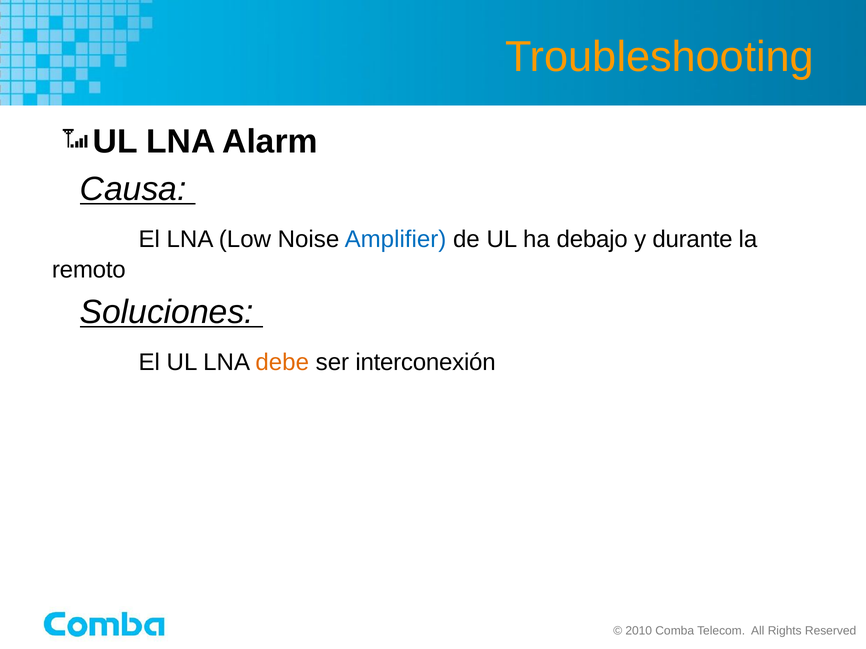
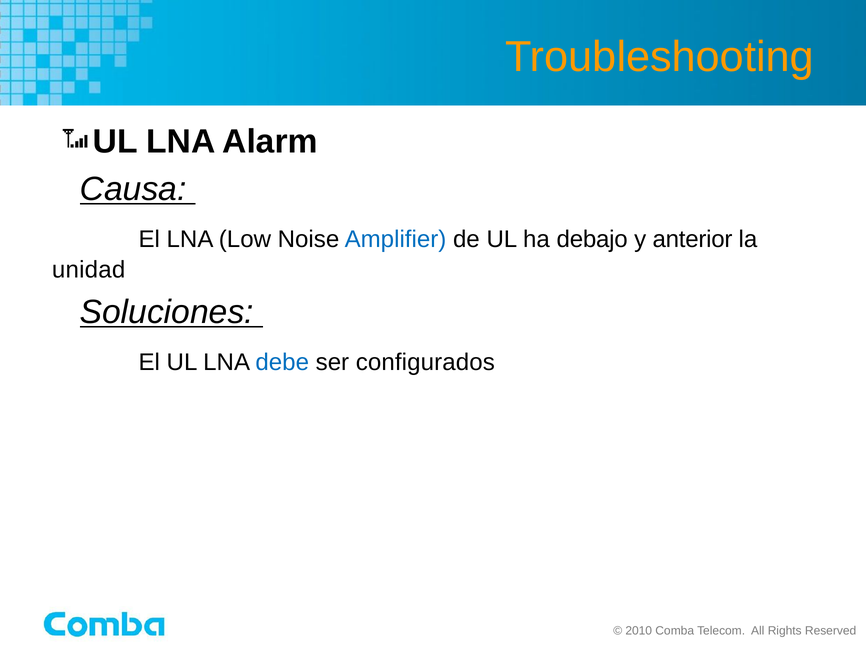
durante: durante -> anterior (693, 239)
remoto: remoto -> unidad (89, 270)
debe colour: orange -> blue (282, 363)
interconexión: interconexión -> configurados (425, 363)
